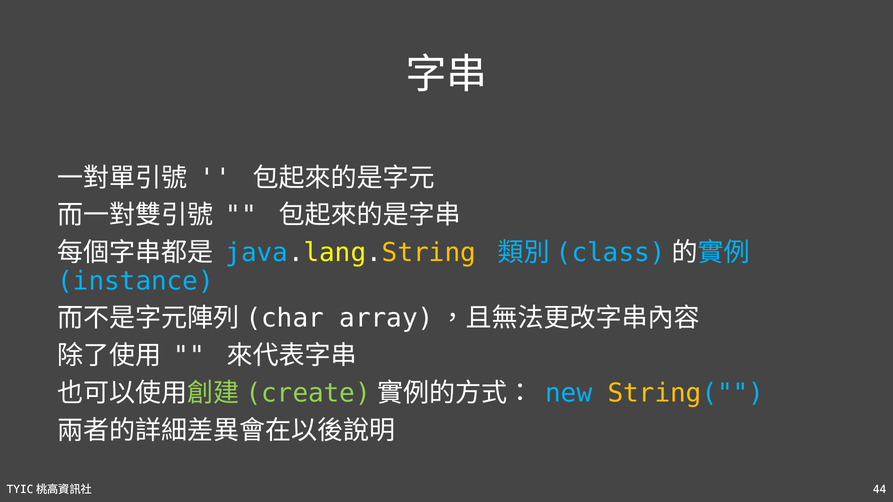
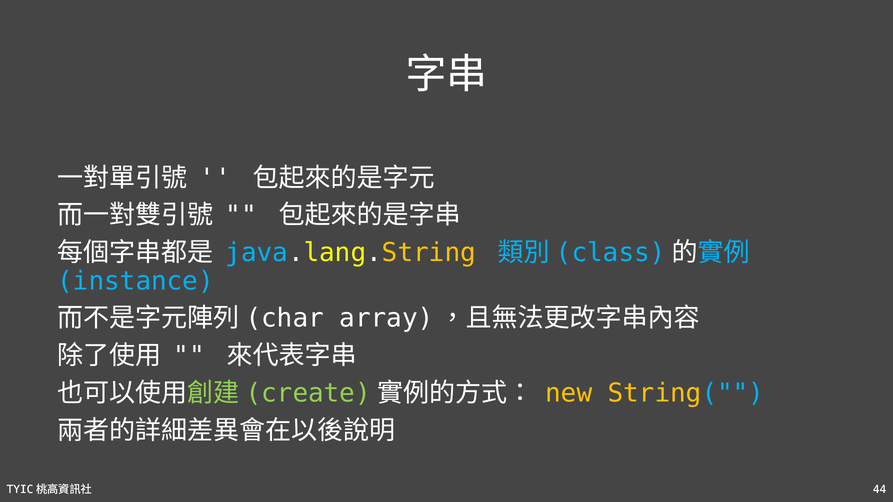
new colour: light blue -> yellow (569, 393)
